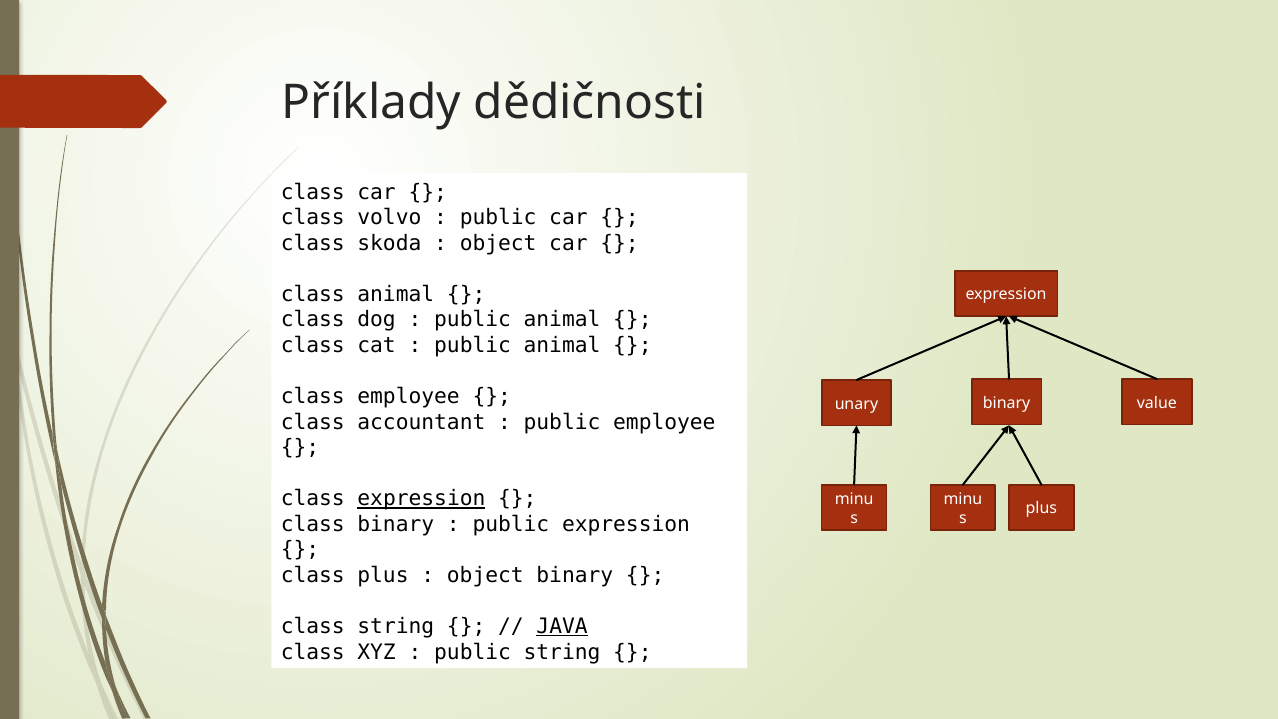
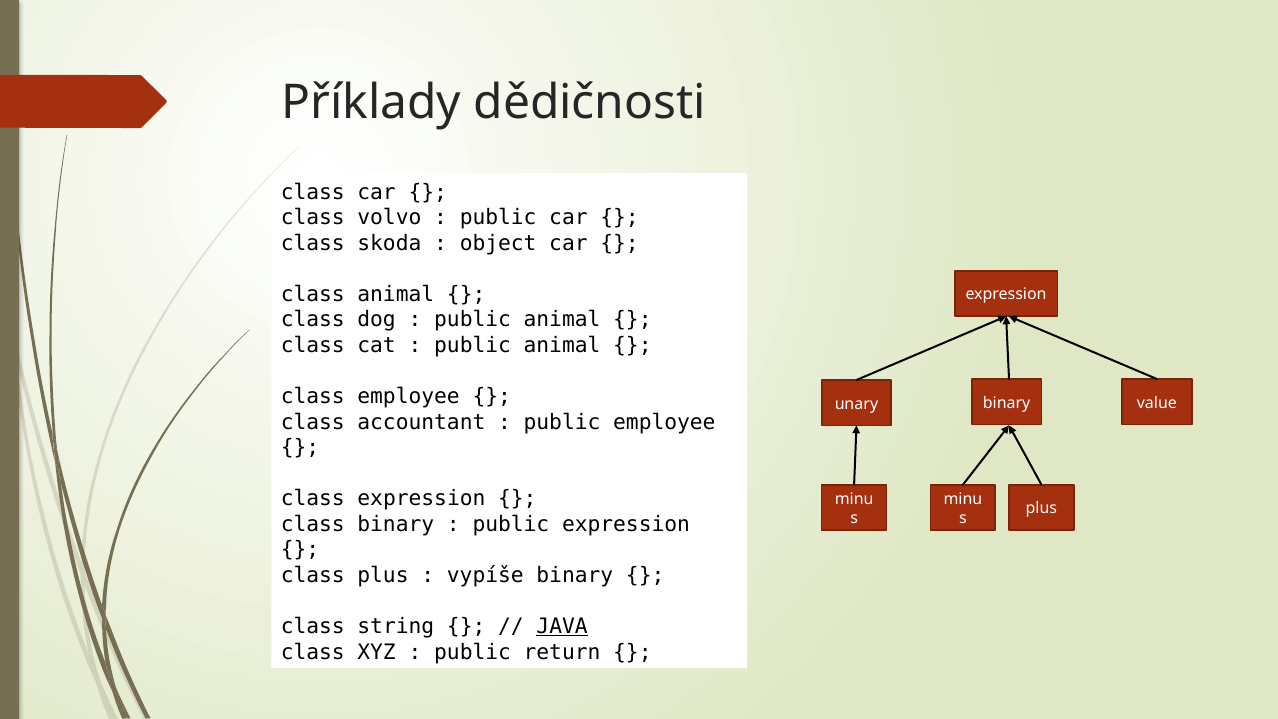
expression underline: present -> none (421, 499)
object: object -> vypíše (485, 575)
public string: string -> return (562, 652)
